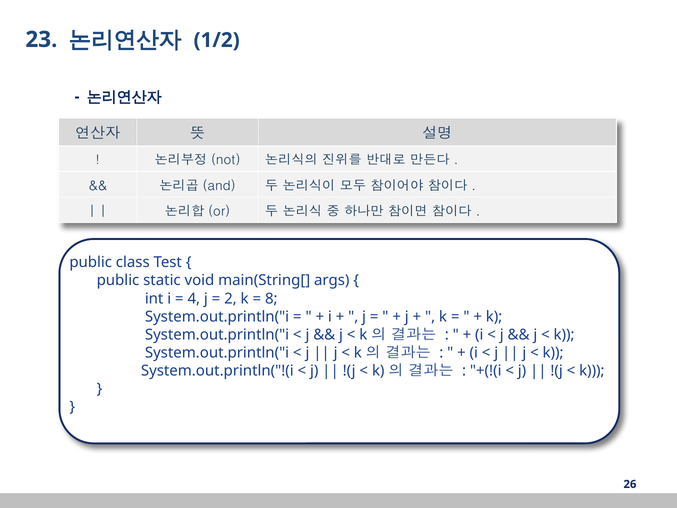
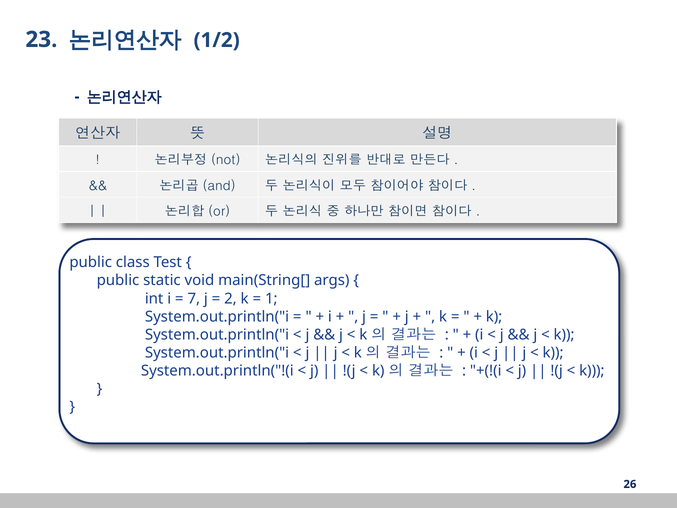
4: 4 -> 7 (194, 298)
8: 8 -> 1 (271, 298)
